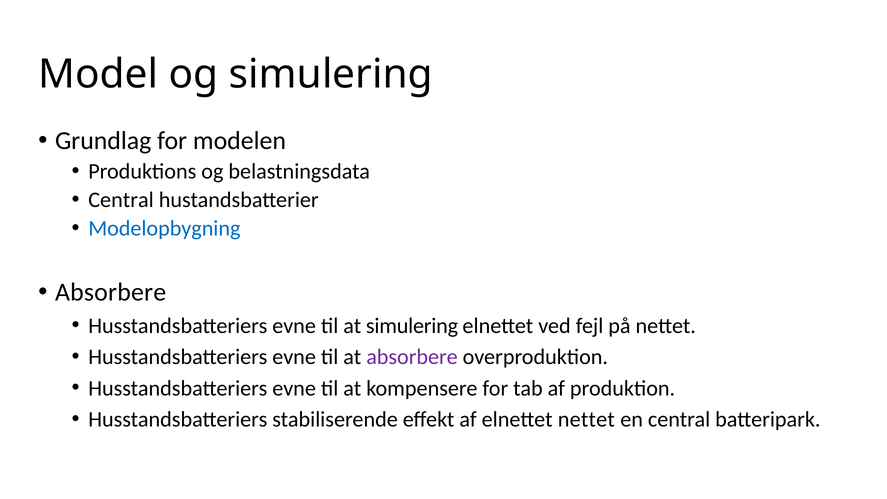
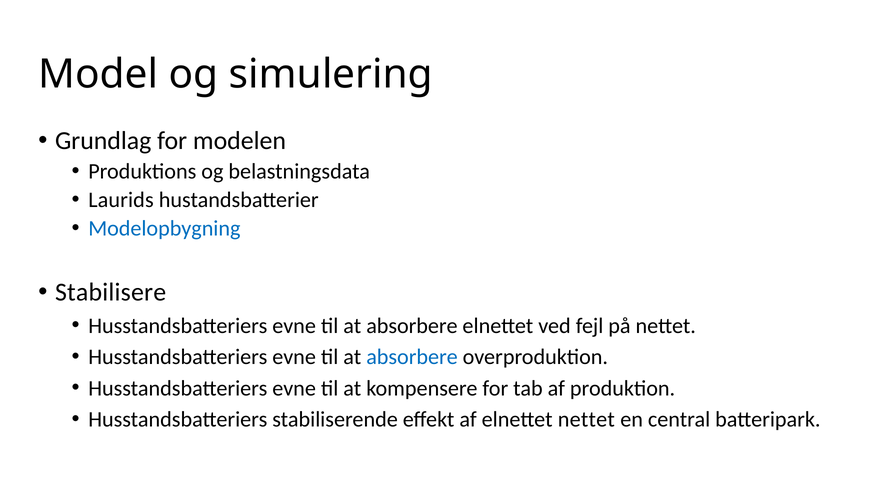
Central: Central -> Laurids (121, 200)
Absorbere: Absorbere -> Stabilisere (111, 292)
simulering: simulering -> absorbere (412, 326)
absorbere colour: purple -> blue (412, 357)
